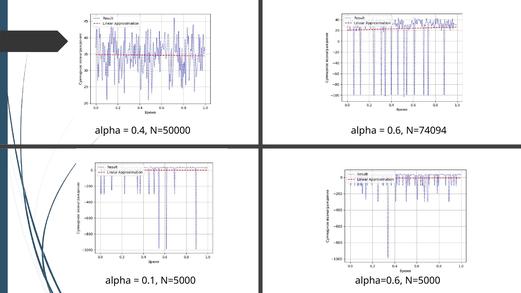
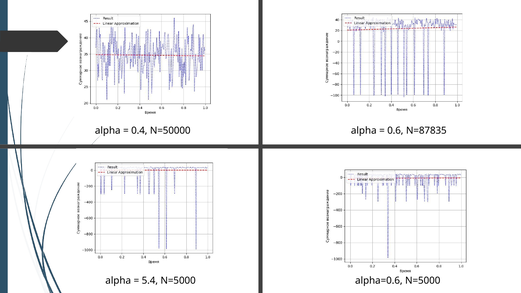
N=74094: N=74094 -> N=87835 (426, 131)
0.1: 0.1 -> 5.4 (150, 281)
